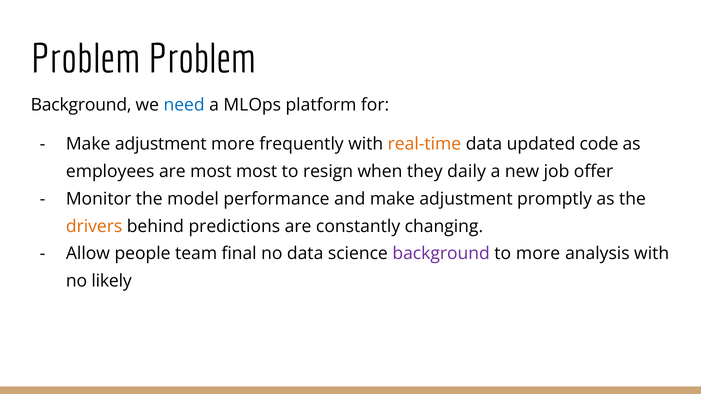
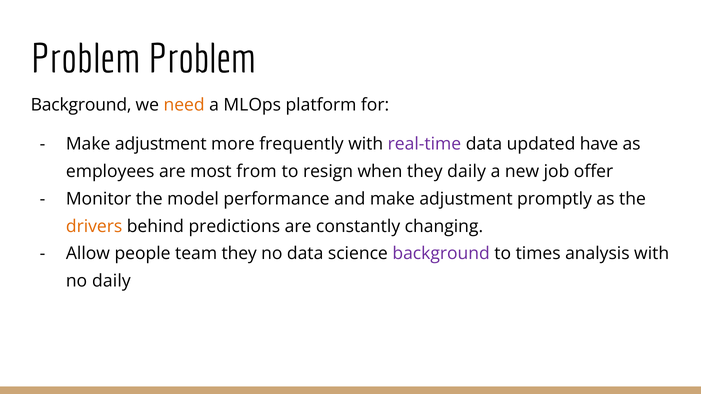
need colour: blue -> orange (184, 105)
real-time colour: orange -> purple (424, 144)
code: code -> have (599, 144)
most most: most -> from (257, 172)
team final: final -> they (239, 254)
to more: more -> times (538, 254)
no likely: likely -> daily (111, 281)
